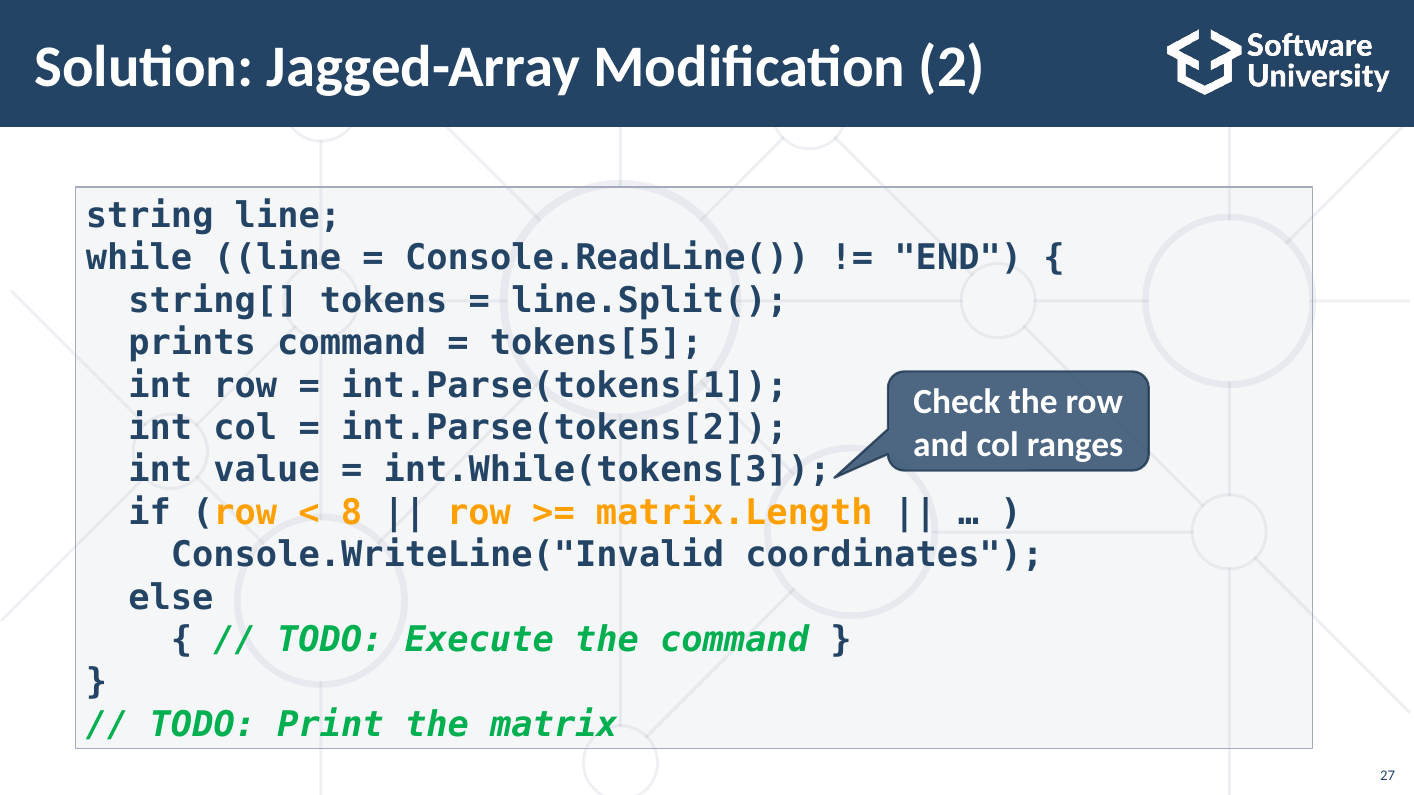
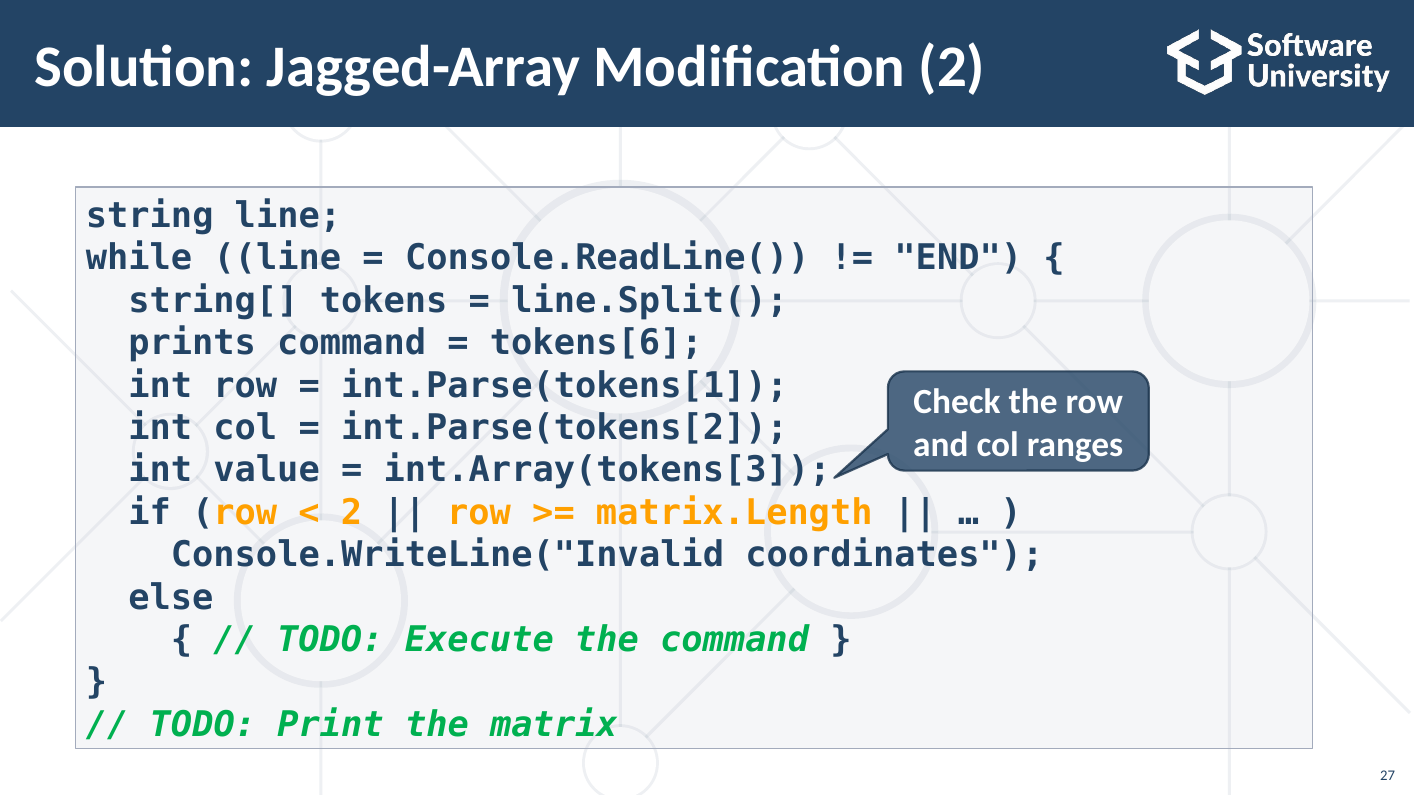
tokens[5: tokens[5 -> tokens[6 (596, 343)
int.While(tokens[3: int.While(tokens[3 -> int.Array(tokens[3 (607, 471)
8: 8 -> 2 (352, 513)
